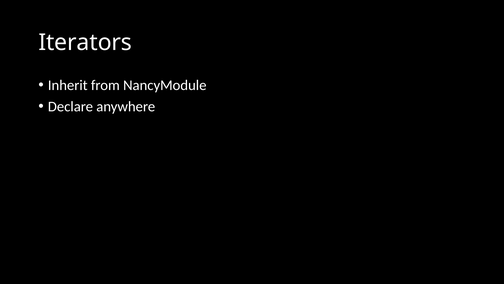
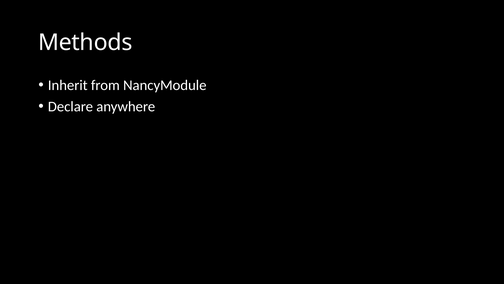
Iterators: Iterators -> Methods (85, 42)
